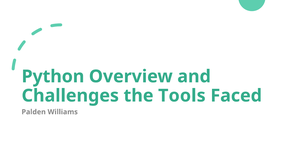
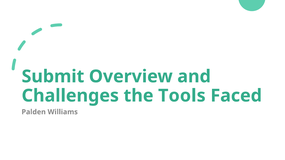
Python: Python -> Submit (53, 77)
